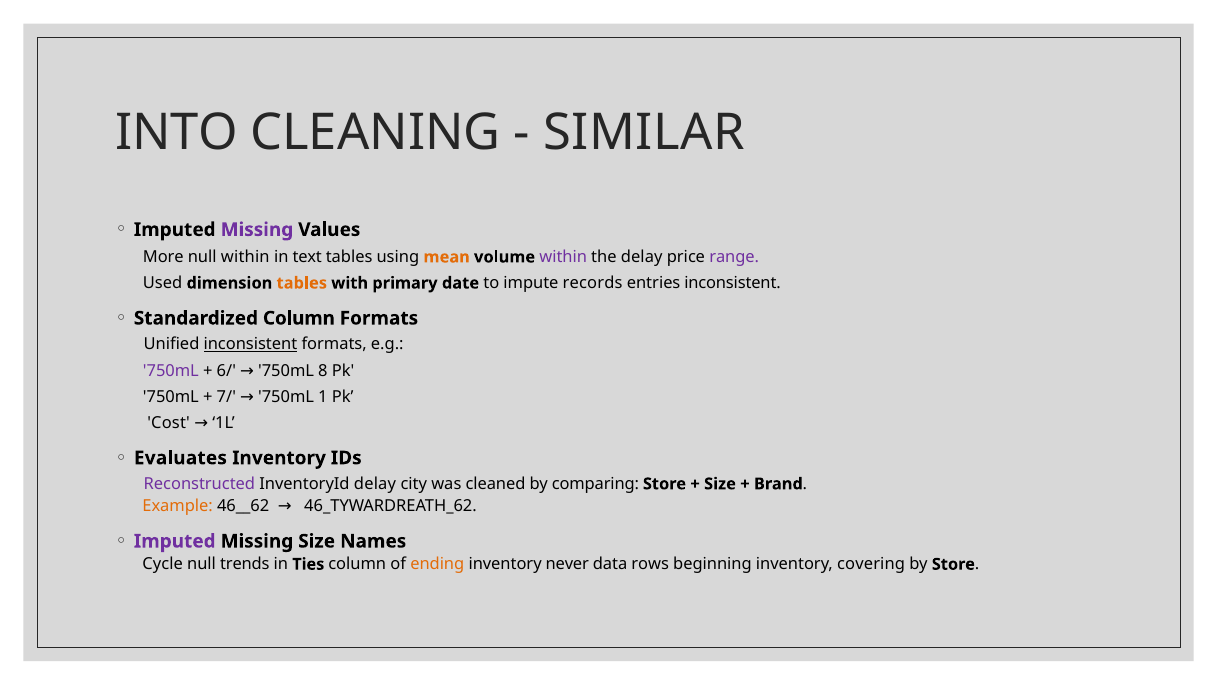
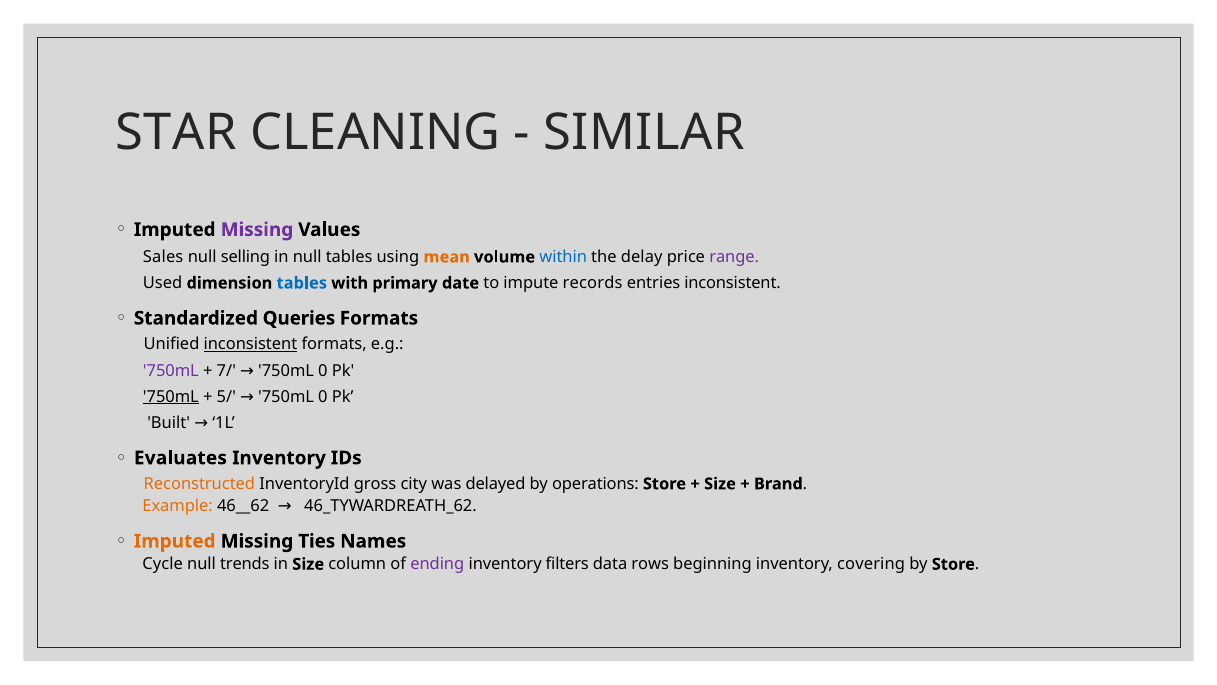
INTO: INTO -> STAR (176, 132)
More: More -> Sales (163, 257)
null within: within -> selling (245, 257)
in text: text -> null (307, 257)
within colour: purple -> blue (563, 257)
tables colour: orange -> blue (302, 283)
Standardized Column: Column -> Queries (299, 318)
6/: 6/ -> 7/ (226, 371)
8: 8 -> 0 (323, 371)
750mL underline: none -> present (171, 397)
7/: 7/ -> 5/ (226, 397)
1: 1 -> 0 (323, 397)
Cost: Cost -> Built (169, 423)
Reconstructed colour: purple -> orange (199, 484)
InventoryId delay: delay -> gross (375, 484)
cleaned: cleaned -> delayed (496, 484)
comparing: comparing -> operations (595, 484)
Imputed colour: purple -> orange (175, 541)
Missing Size: Size -> Ties (317, 541)
in Ties: Ties -> Size (308, 564)
ending colour: orange -> purple (437, 564)
never: never -> filters (567, 564)
